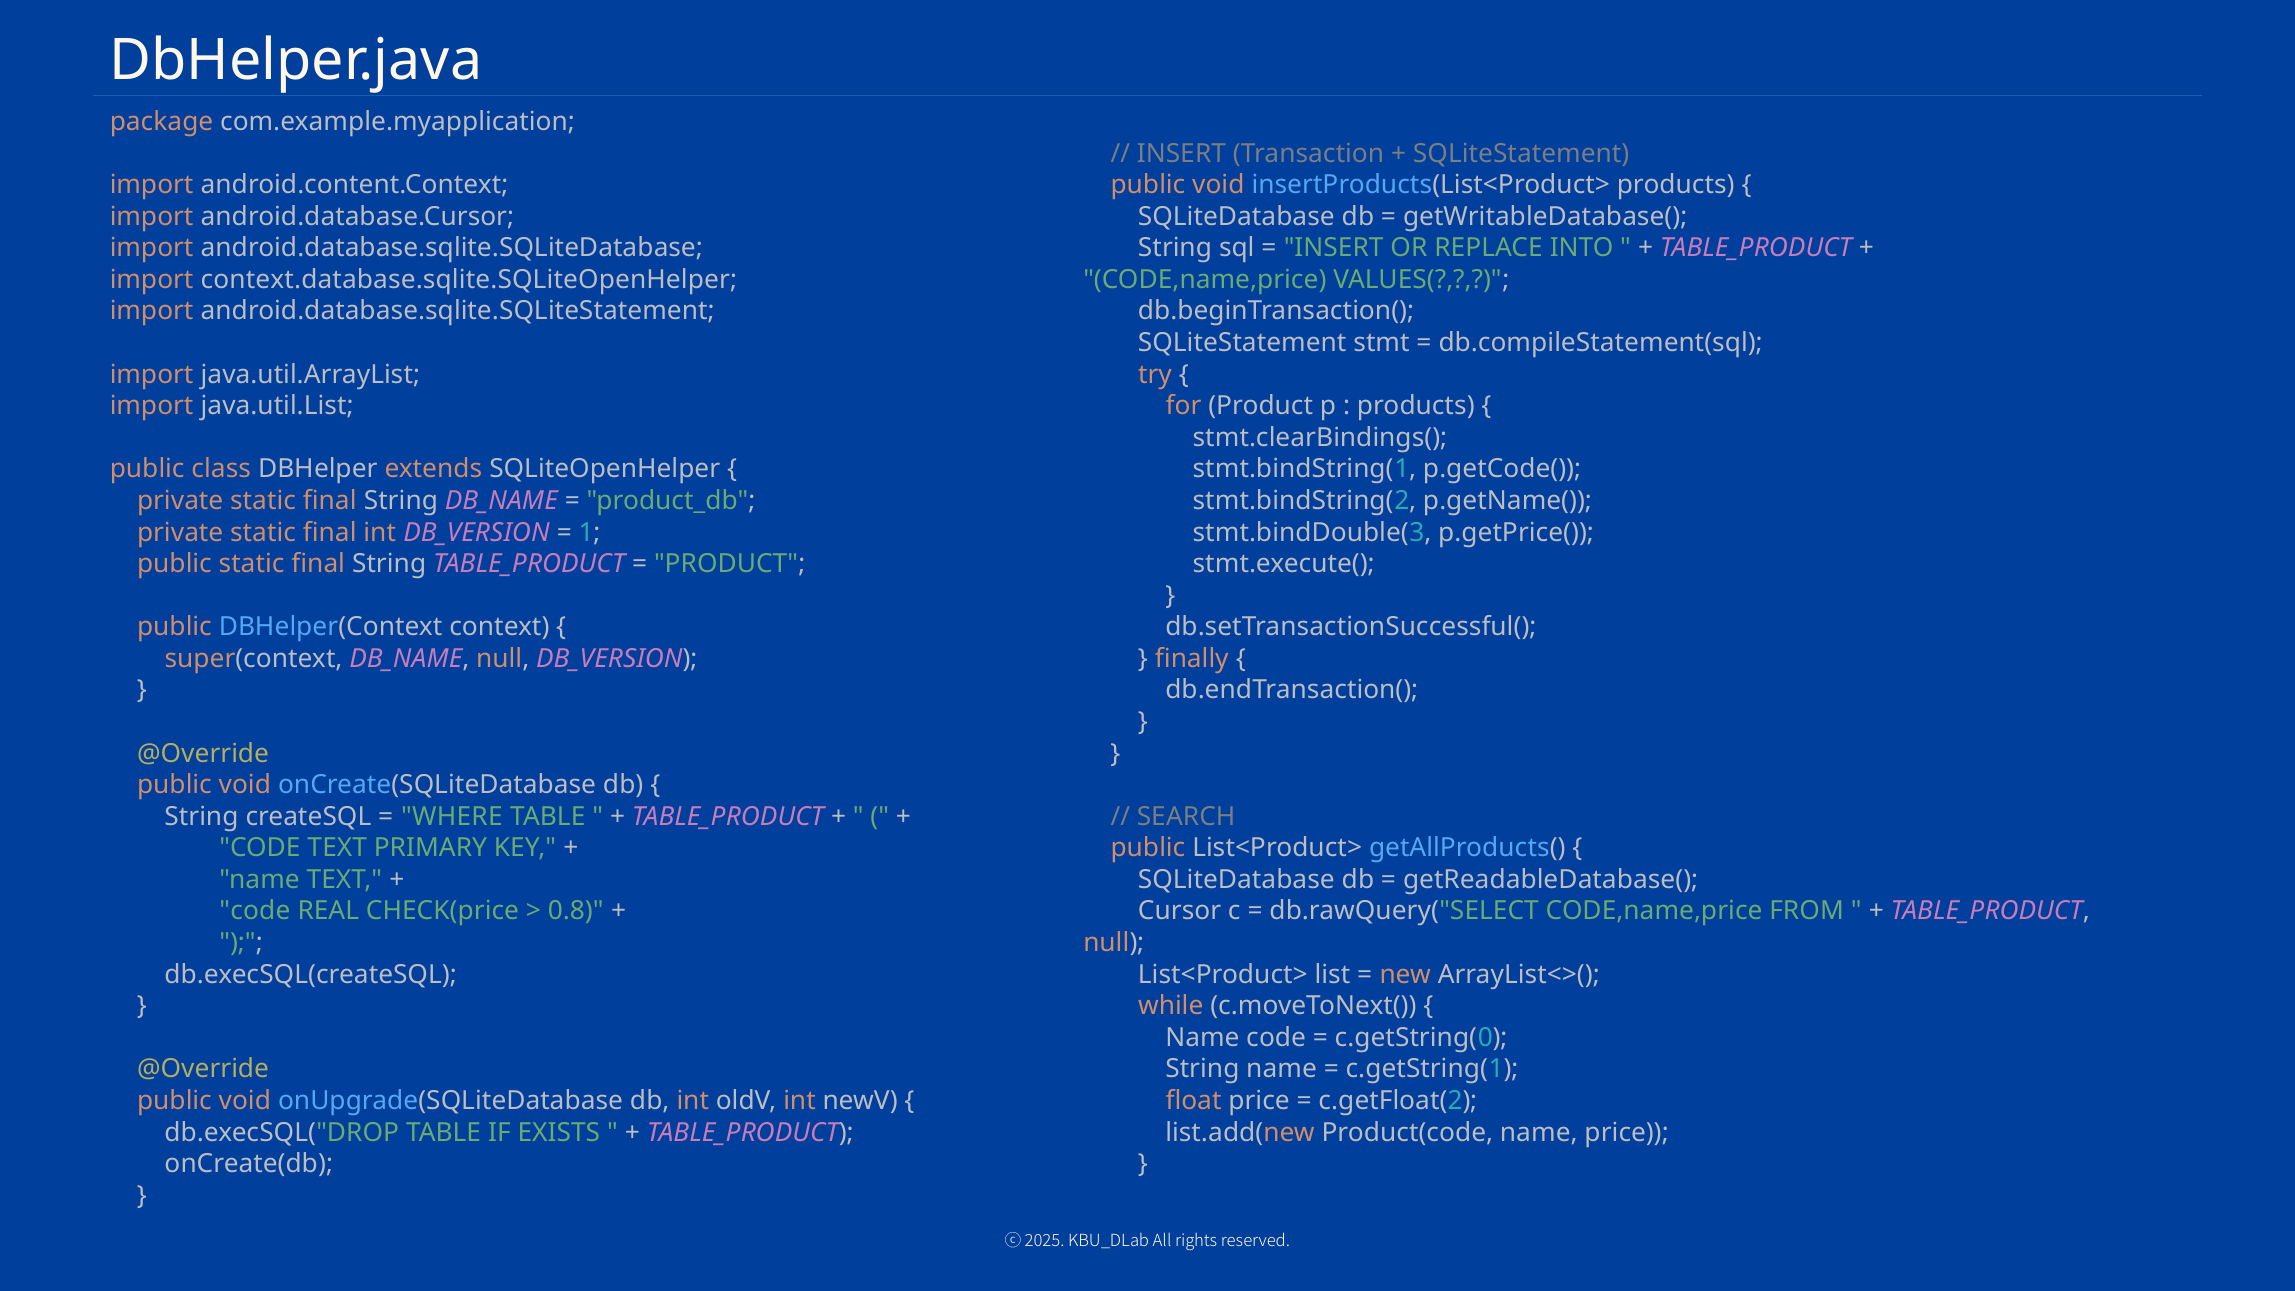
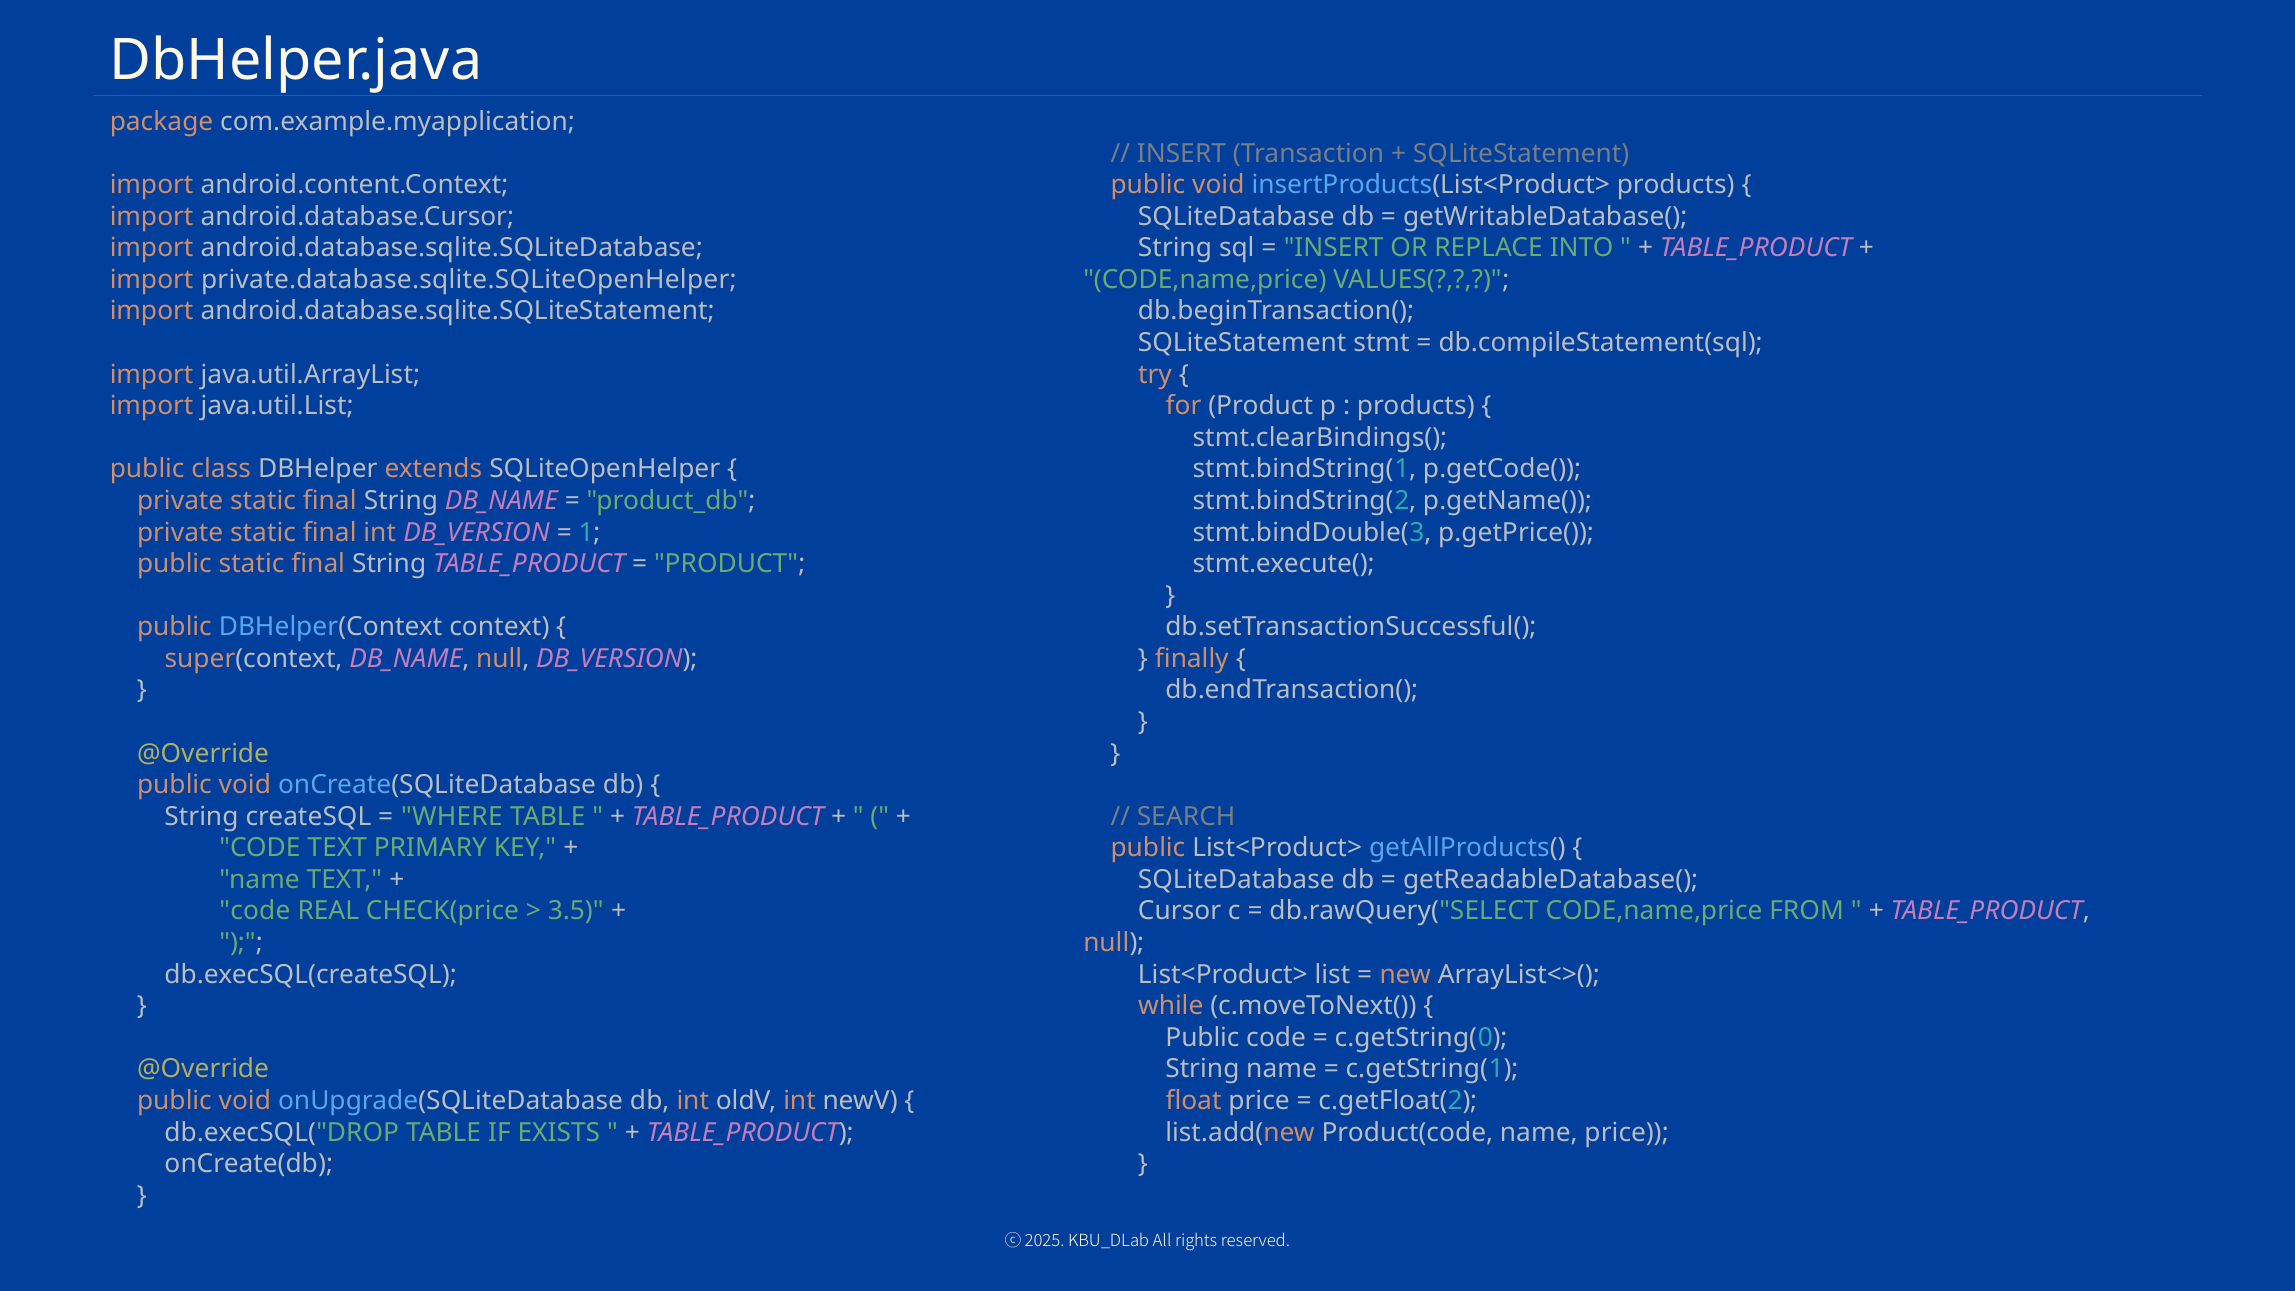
context.database.sqlite.SQLiteOpenHelper: context.database.sqlite.SQLiteOpenHelper -> private.database.sqlite.SQLiteOpenHelper (469, 280)
0.8: 0.8 -> 3.5 (576, 911)
Name: Name -> Public (1202, 1038)
